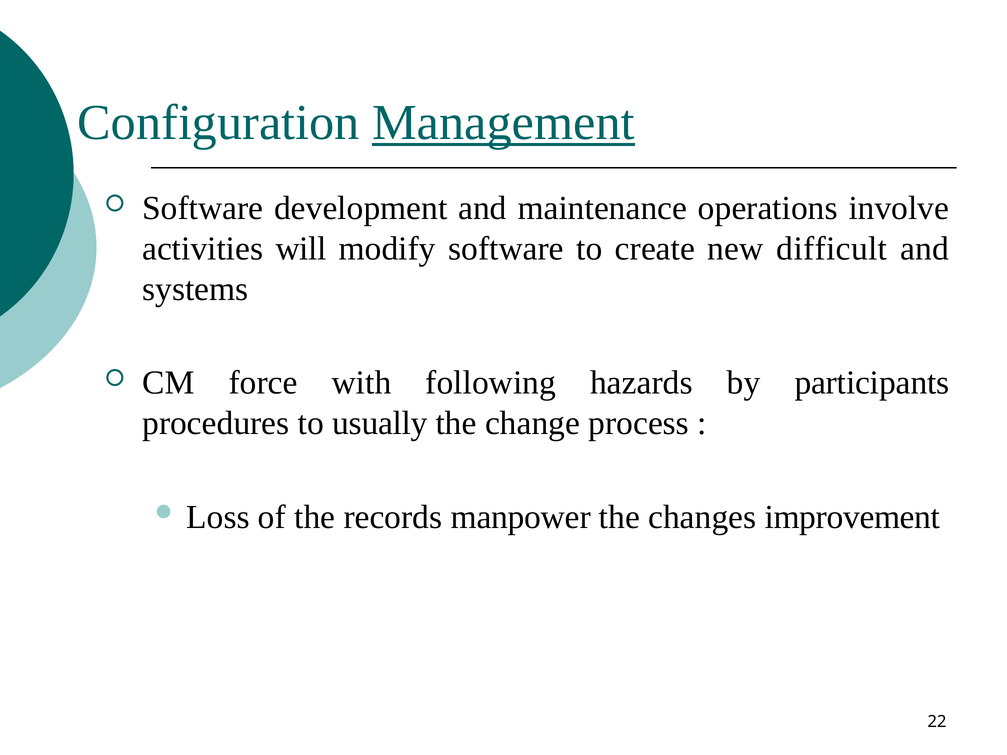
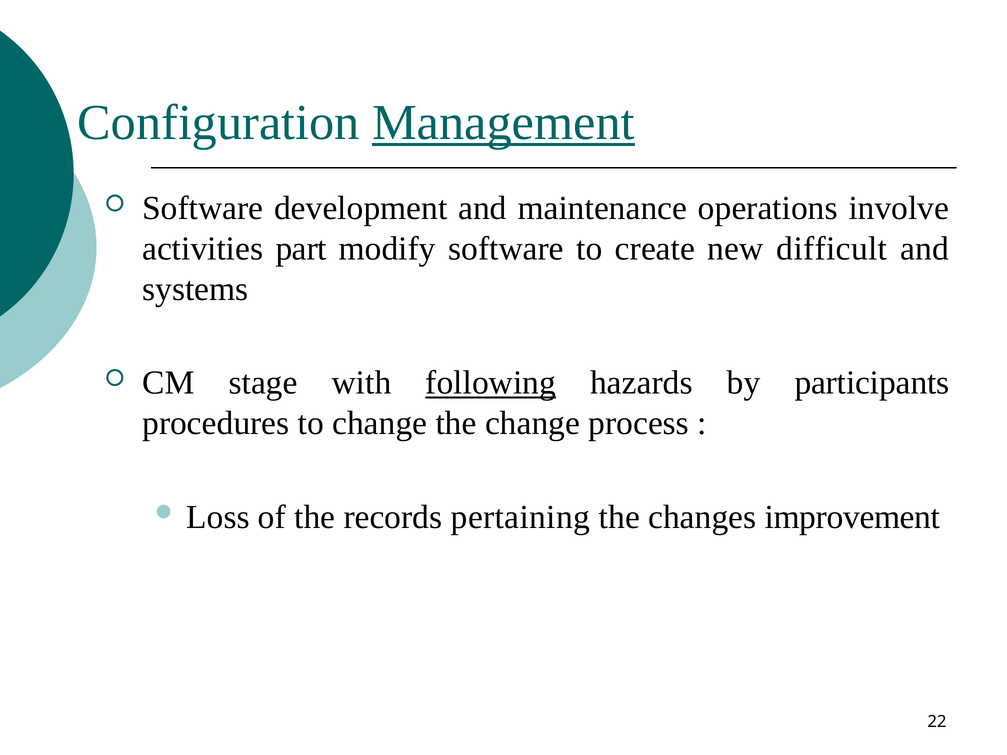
will: will -> part (301, 249)
force: force -> stage (263, 383)
following underline: none -> present (491, 383)
to usually: usually -> change (380, 423)
manpower: manpower -> pertaining (520, 517)
